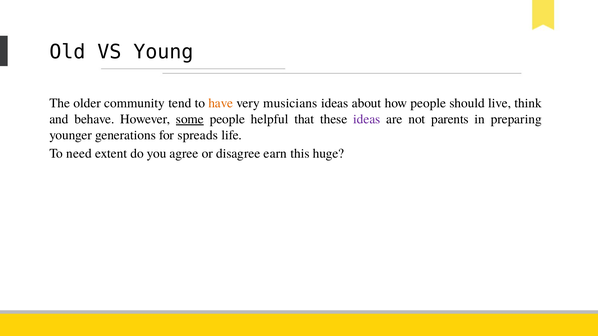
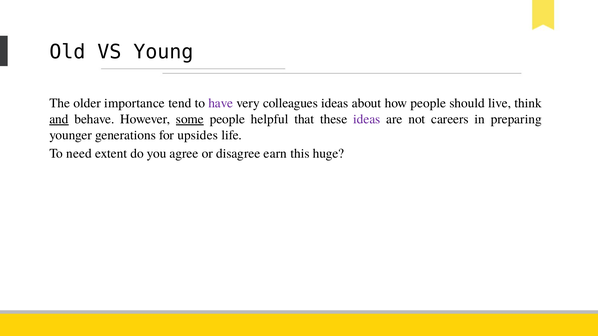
community: community -> importance (135, 103)
have colour: orange -> purple (221, 103)
musicians: musicians -> colleagues (290, 103)
and underline: none -> present (59, 119)
parents: parents -> careers (450, 119)
spreads: spreads -> upsides (198, 135)
